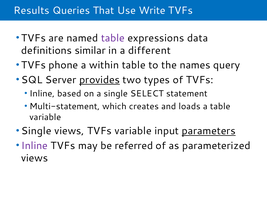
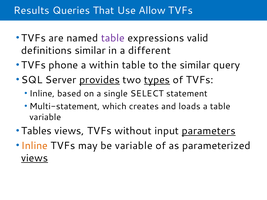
Write: Write -> Allow (152, 11)
data: data -> valid (198, 38)
the names: names -> similar (195, 65)
types underline: none -> present (157, 80)
Single: Single -> Tables (36, 131)
TVFs variable: variable -> without (133, 131)
Inline colour: purple -> orange (34, 146)
be referred: referred -> variable (134, 146)
views underline: none -> present (35, 158)
